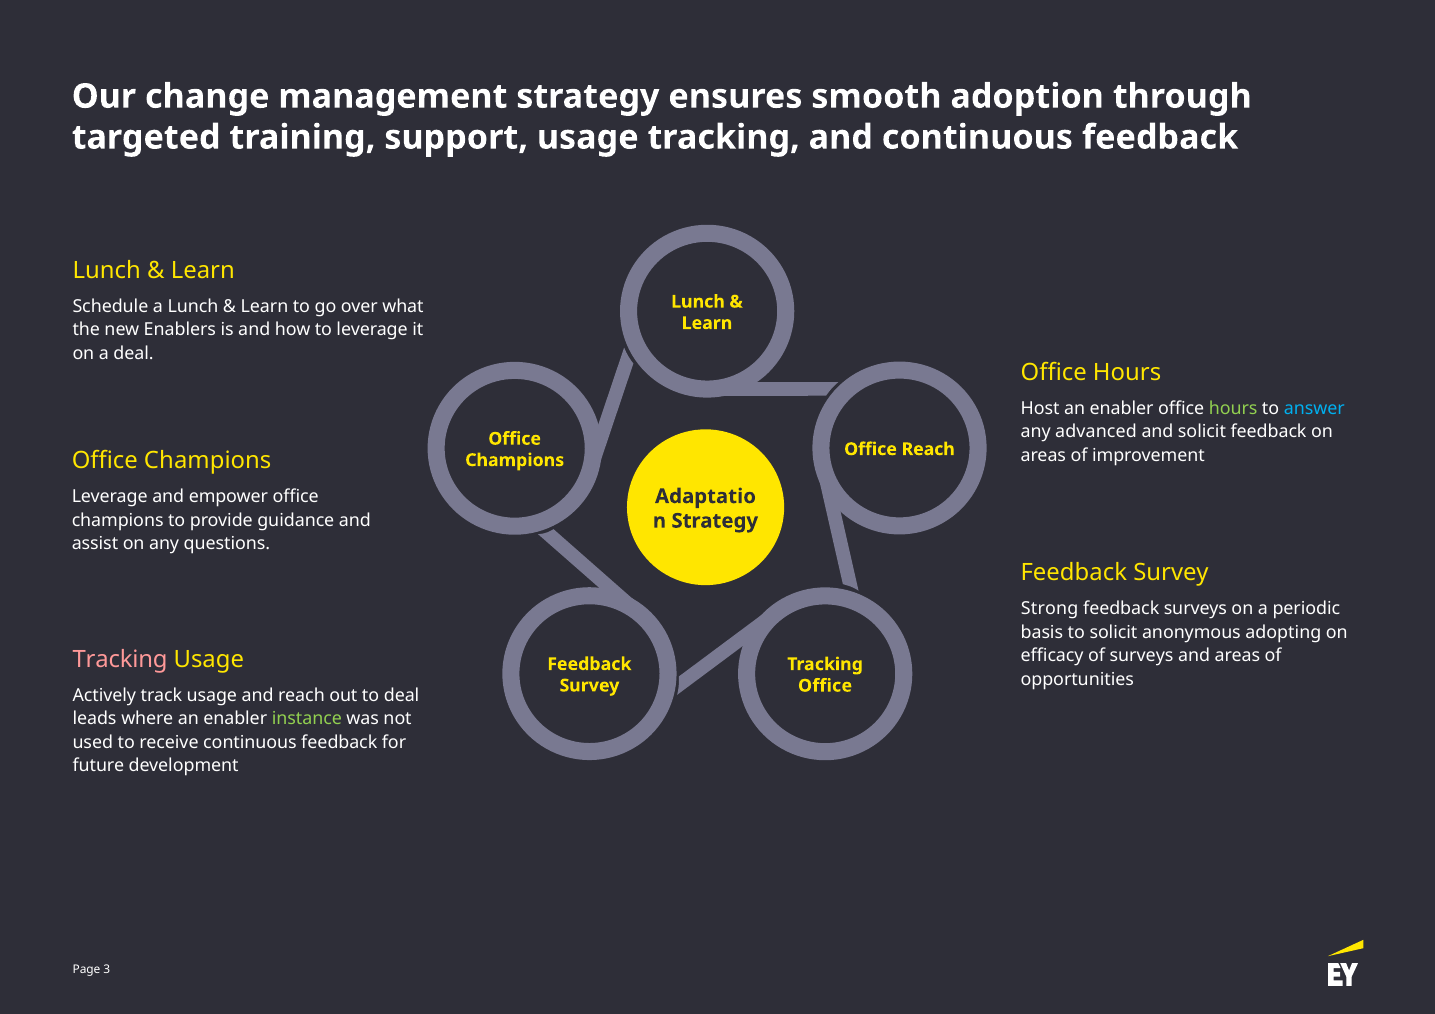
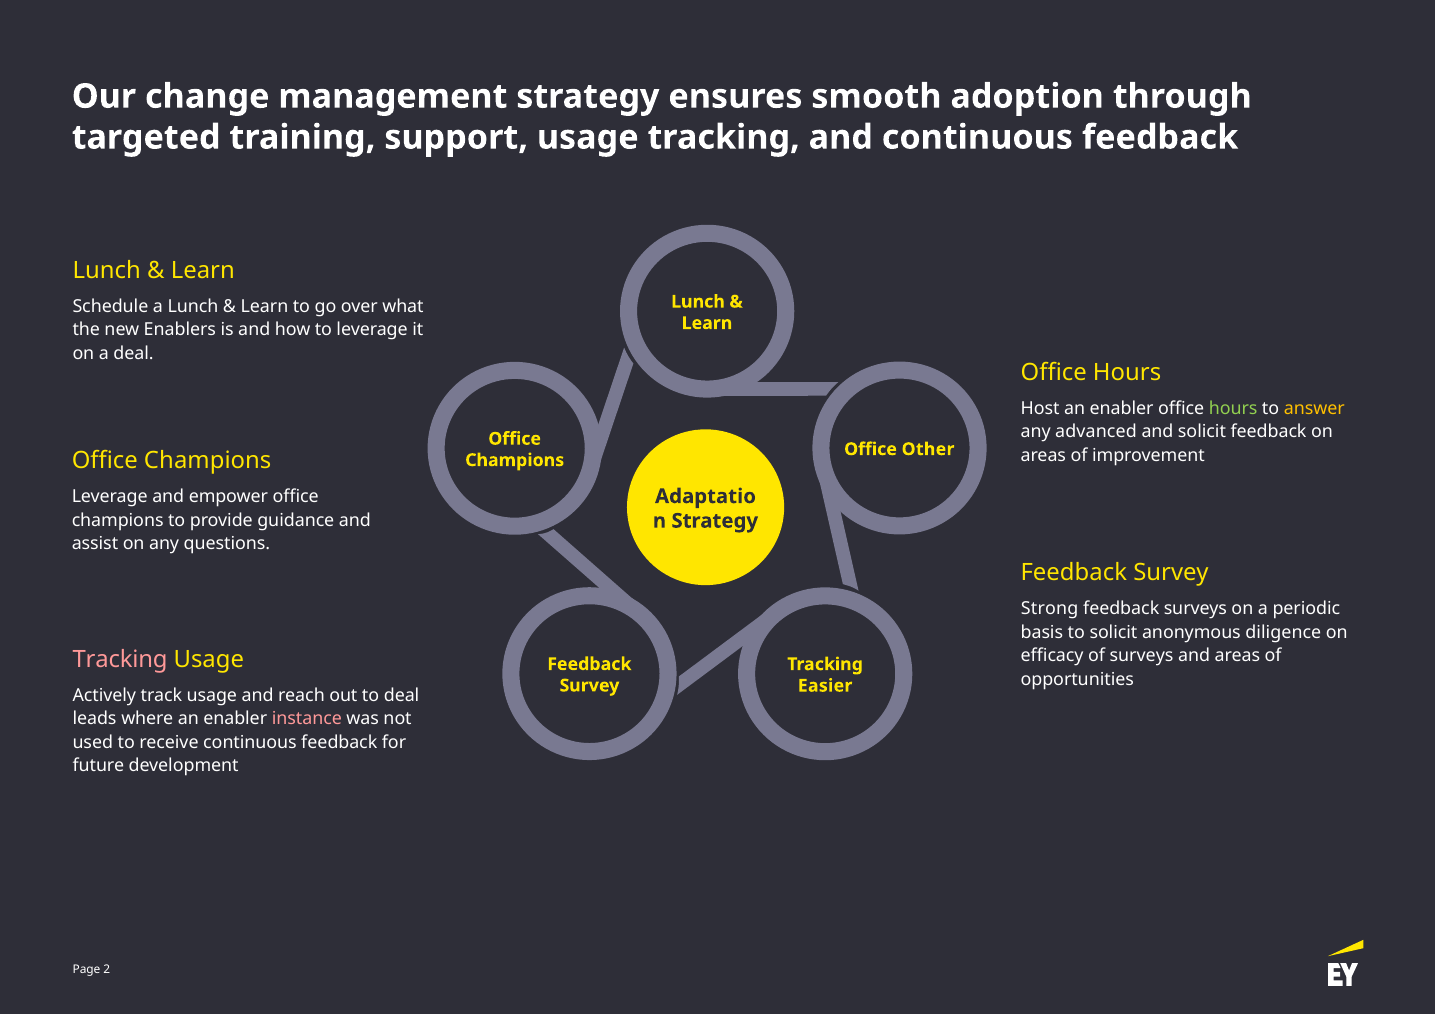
answer colour: light blue -> yellow (1314, 408)
Office Reach: Reach -> Other (928, 449)
adopting: adopting -> diligence (1283, 633)
Office: Office -> Easier (825, 686)
instance colour: light green -> pink (307, 719)
3: 3 -> 2 (107, 971)
